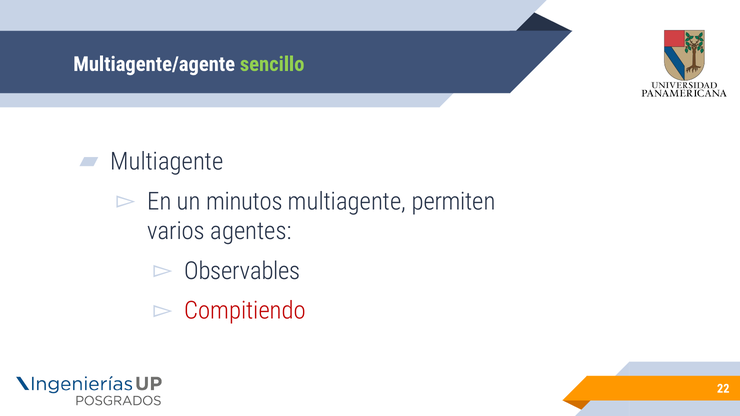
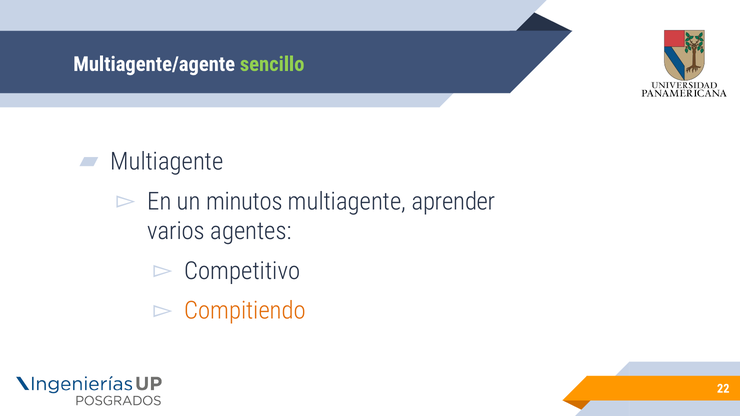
permiten: permiten -> aprender (454, 202)
Observables: Observables -> Competitivo (242, 271)
Compitiendo colour: red -> orange (245, 311)
